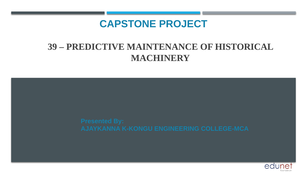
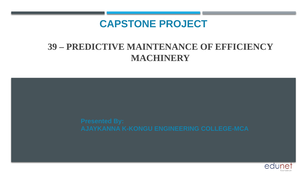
HISTORICAL: HISTORICAL -> EFFICIENCY (244, 47)
